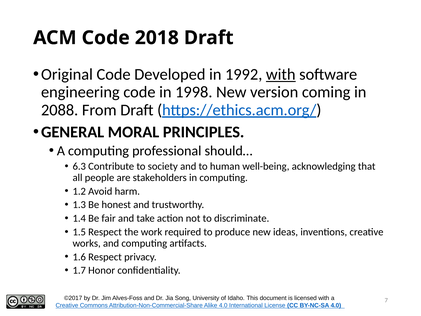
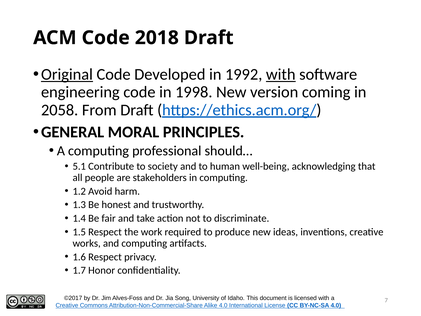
Original underline: none -> present (67, 74)
2088: 2088 -> 2058 (60, 110)
6.3: 6.3 -> 5.1 (79, 166)
